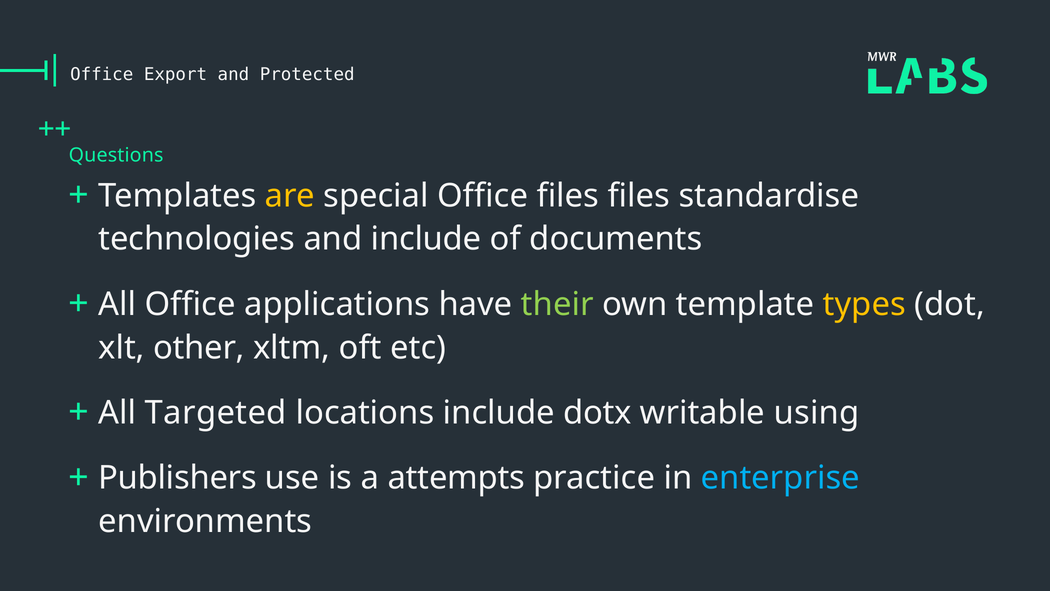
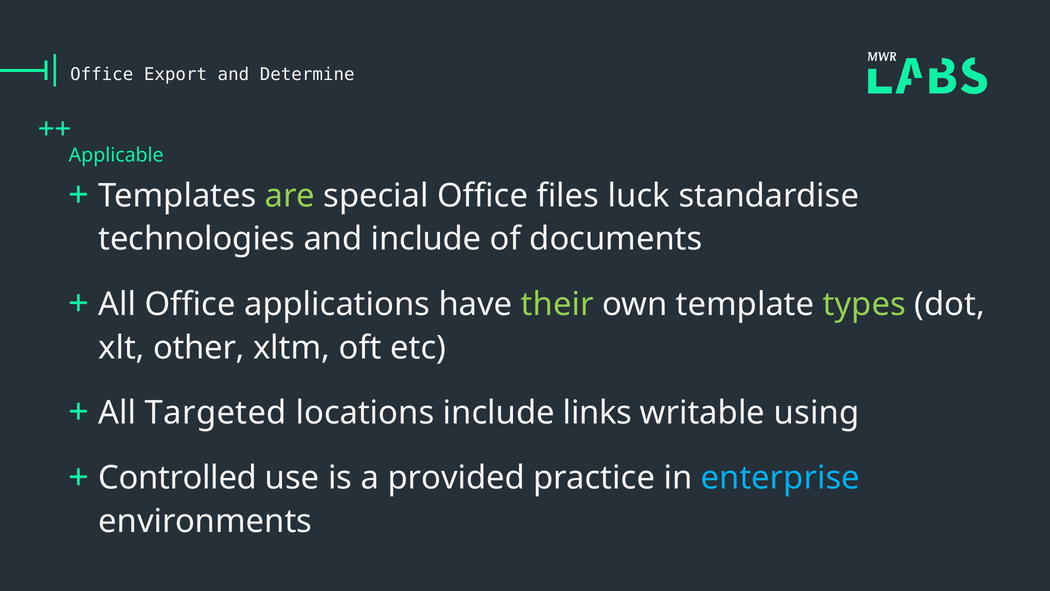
Protected: Protected -> Determine (307, 74)
Questions: Questions -> Applicable (116, 155)
are colour: yellow -> light green (290, 196)
files files: files -> luck (639, 196)
types colour: yellow -> light green (864, 304)
dotx: dotx -> links (597, 413)
Publishers: Publishers -> Controlled (178, 478)
attempts: attempts -> provided (456, 478)
